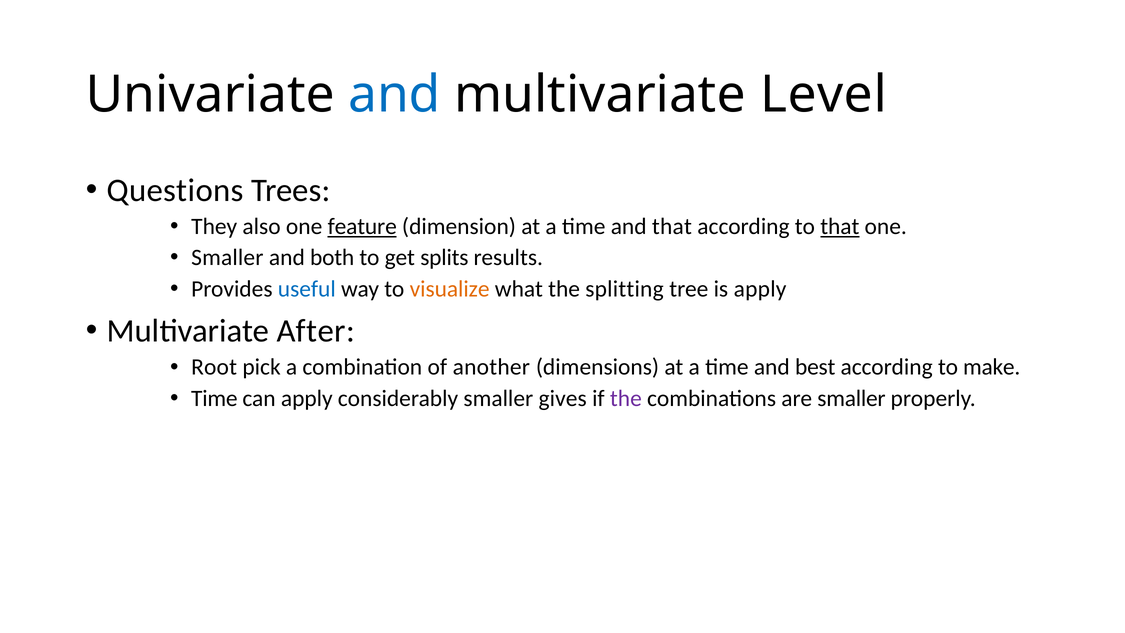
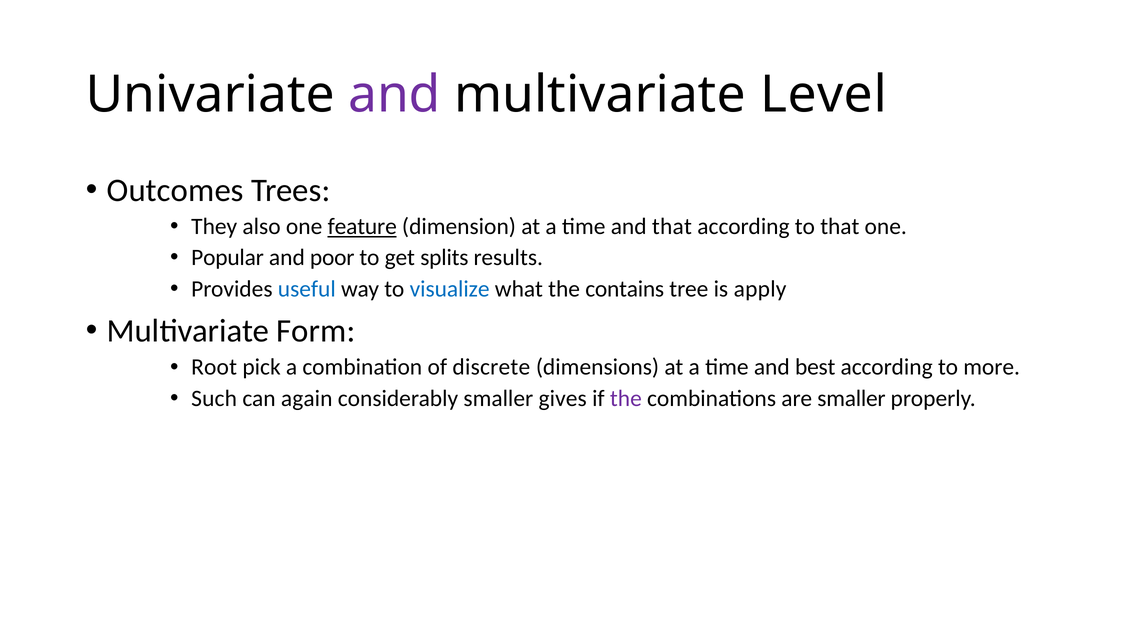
and colour: blue -> purple (394, 95)
Questions: Questions -> Outcomes (175, 190)
that underline: present -> none (840, 226)
Smaller: Smaller -> Popular (228, 258)
both: both -> poor (332, 258)
visualize colour: orange -> blue (450, 289)
splitting: splitting -> contains (625, 289)
After: After -> Form (316, 331)
another: another -> discrete (491, 367)
make: make -> more (992, 367)
Time: Time -> Such (214, 398)
can apply: apply -> again (307, 398)
